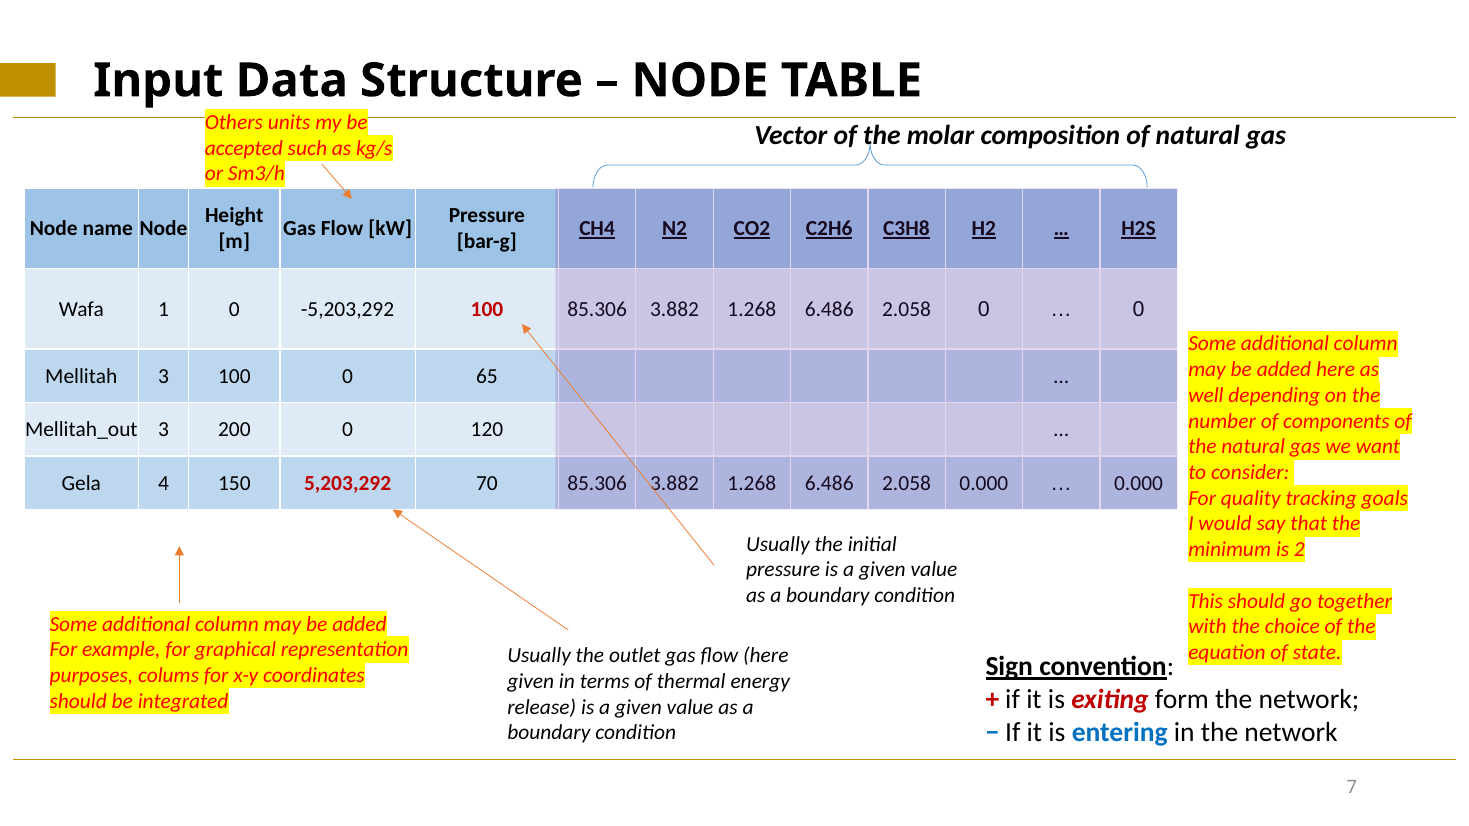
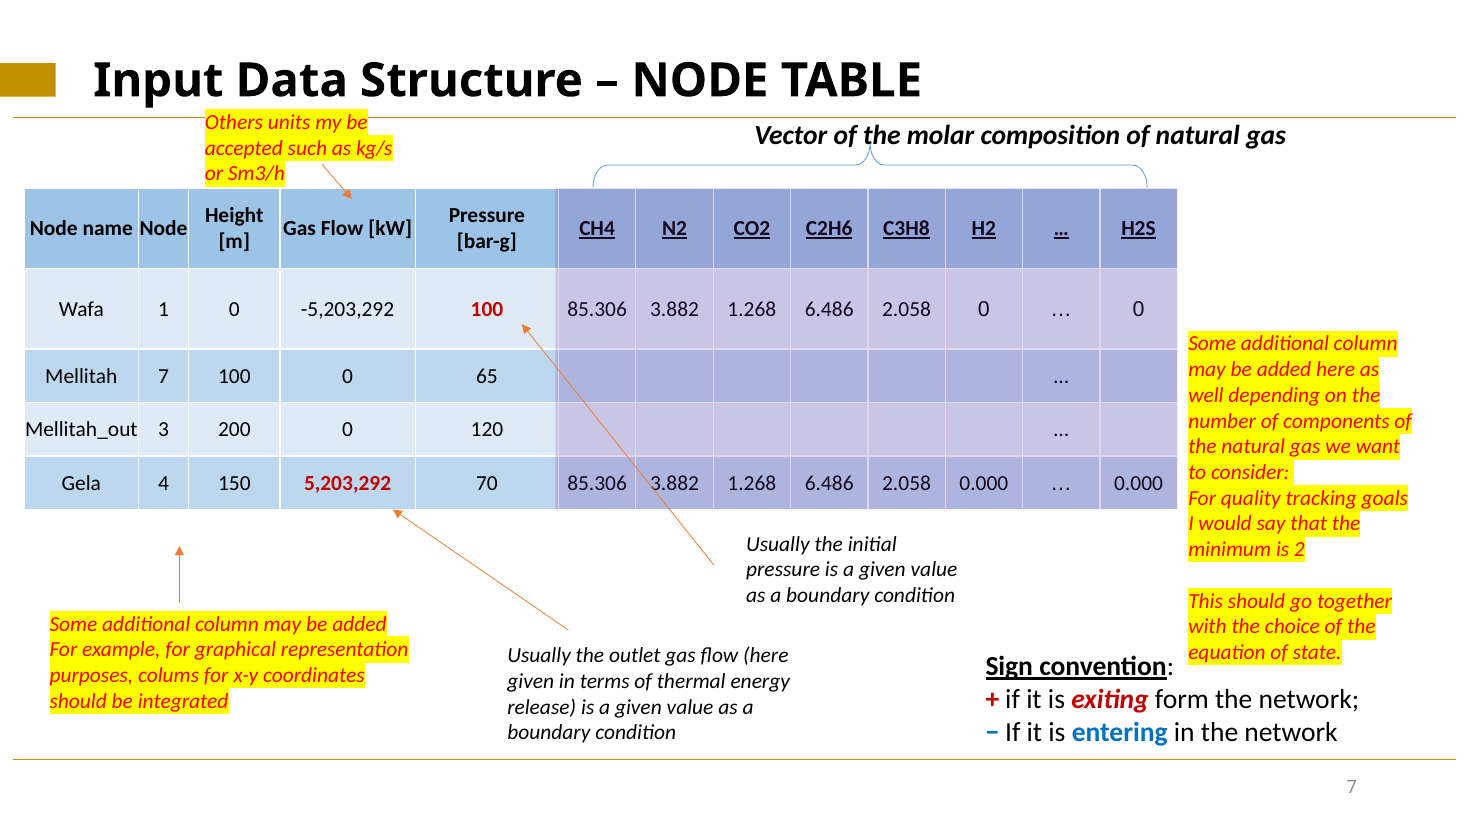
Mellitah 3: 3 -> 7 (164, 376)
